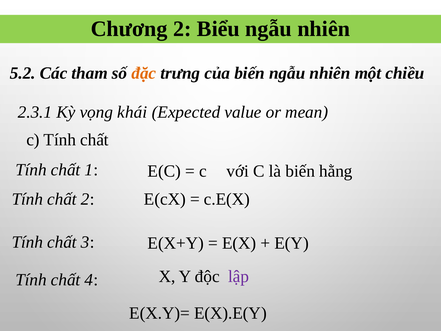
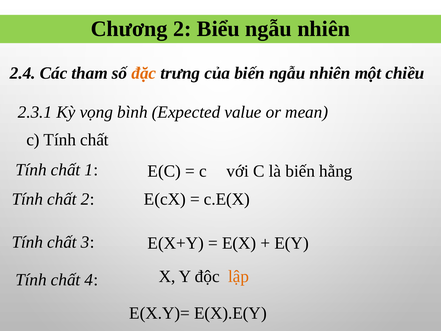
5.2: 5.2 -> 2.4 (23, 73)
khái: khái -> bình (132, 112)
lập colour: purple -> orange (239, 276)
